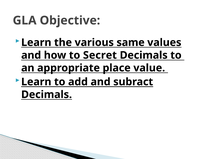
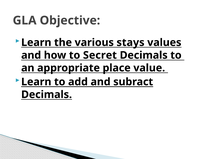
same: same -> stays (131, 42)
